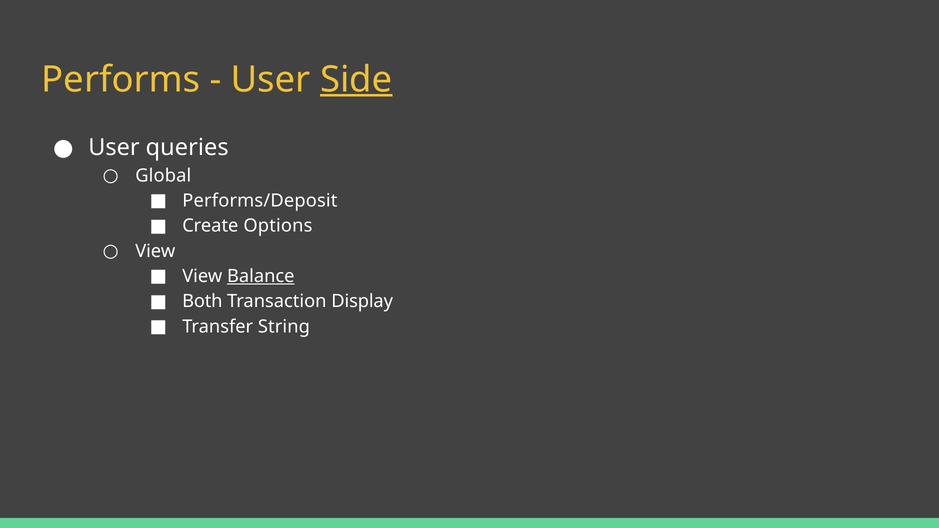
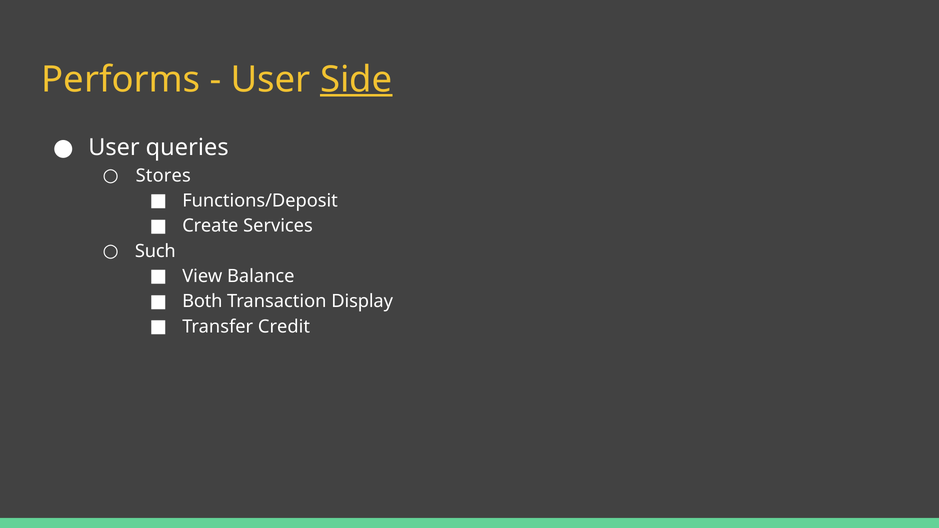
Global: Global -> Stores (163, 176)
Performs/Deposit: Performs/Deposit -> Functions/Deposit (260, 201)
Options: Options -> Services (278, 226)
View: View -> Such (155, 251)
Balance underline: present -> none (261, 276)
String: String -> Credit (284, 327)
